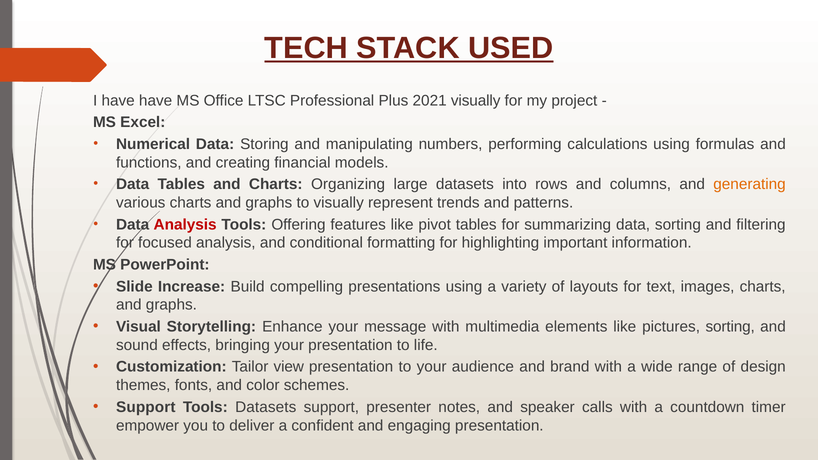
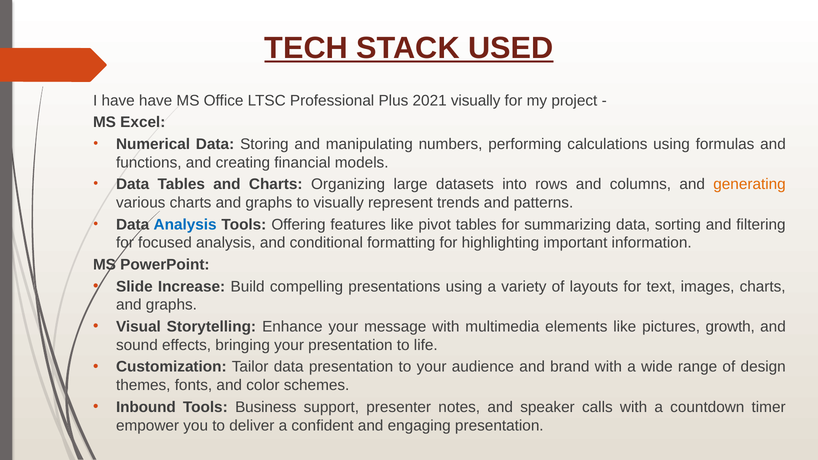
Analysis colour: red -> blue (185, 225)
pictures sorting: sorting -> growth (730, 327)
Tailor view: view -> data (289, 367)
Support: Support -> Inbound (146, 407)
Tools Datasets: Datasets -> Business (266, 407)
